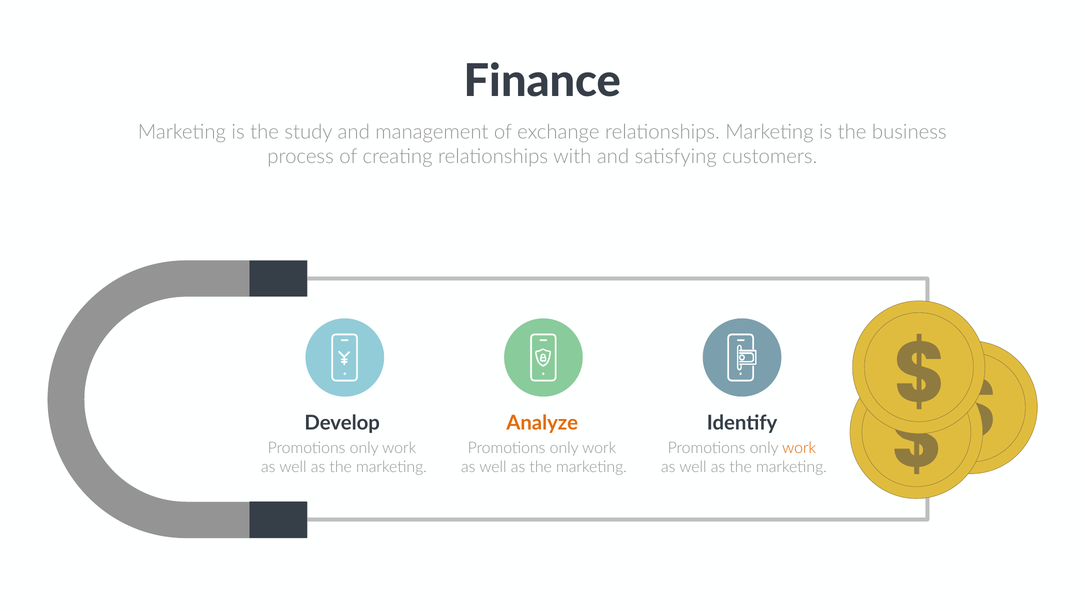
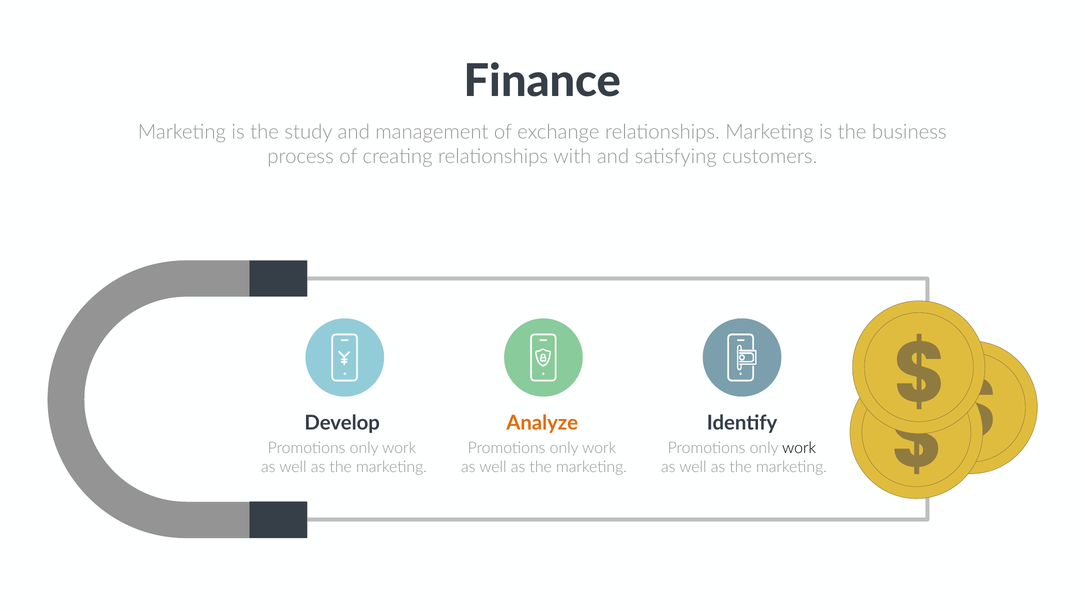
work colour: orange -> black (799, 448)
